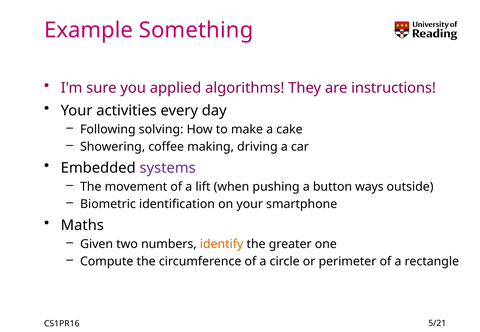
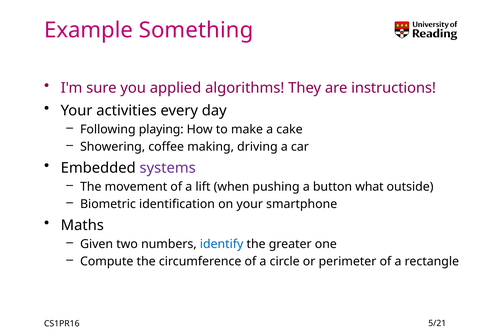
solving: solving -> playing (161, 129)
ways: ways -> what (369, 187)
identify colour: orange -> blue (222, 244)
